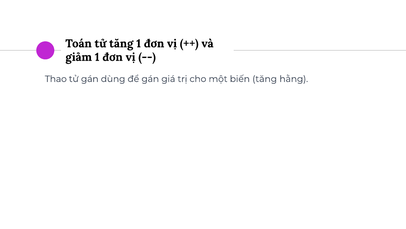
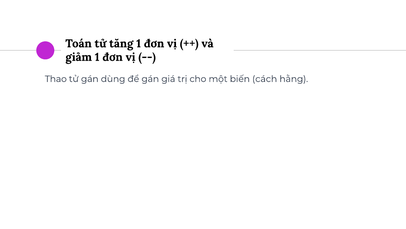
biến tăng: tăng -> cách (265, 79)
